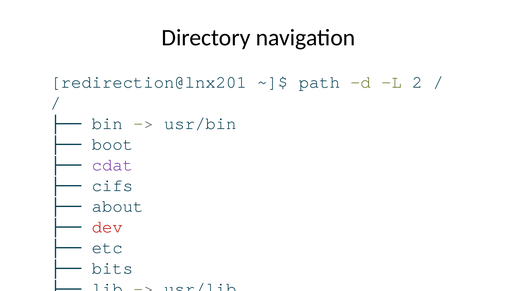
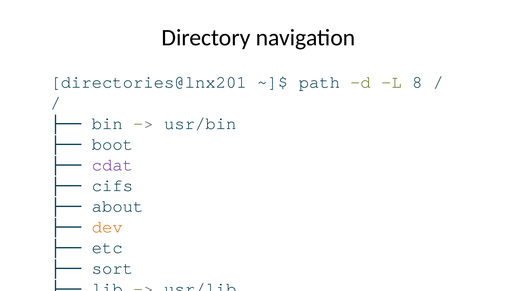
redirection@lnx201: redirection@lnx201 -> directories@lnx201 (149, 82)
2: 2 -> 8 (417, 82)
dev colour: red -> orange (107, 227)
bits: bits -> sort (112, 268)
